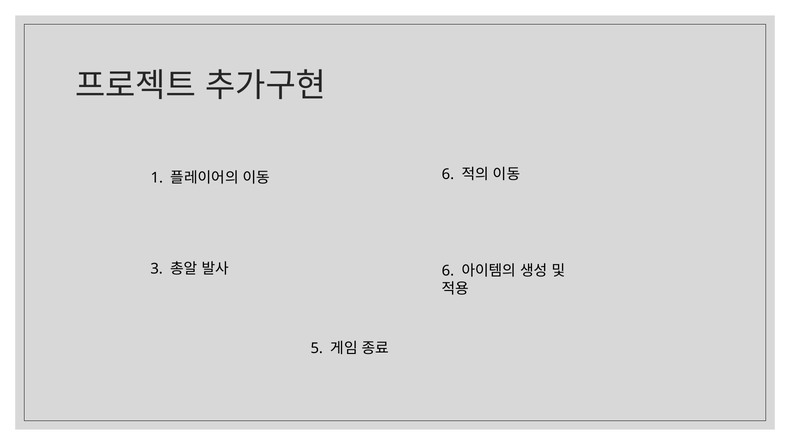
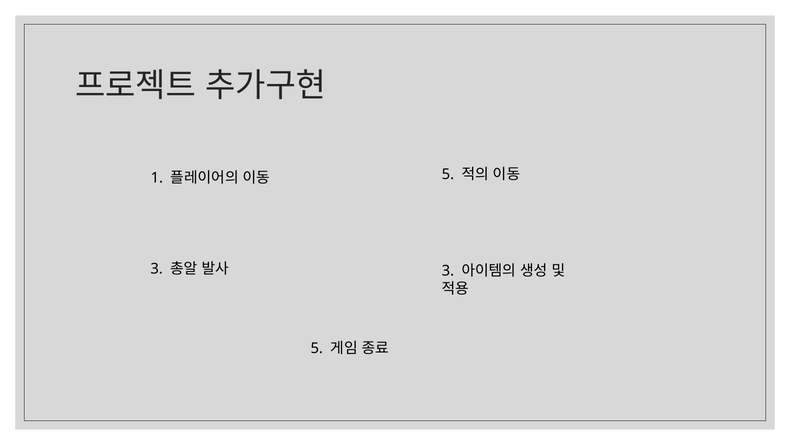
6: 6 -> 5 (448, 174)
6: 6 -> 3 (448, 271)
